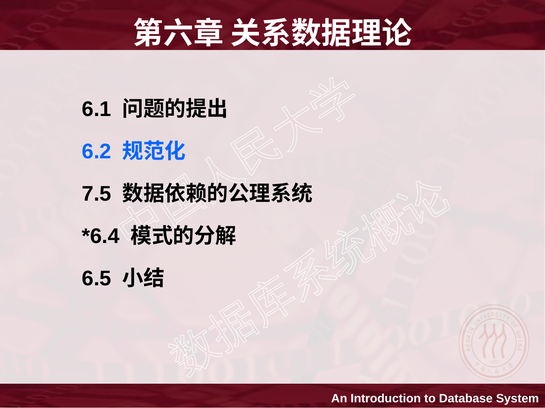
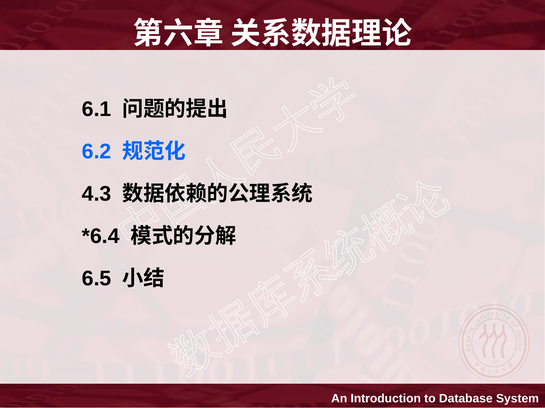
7.5: 7.5 -> 4.3 (97, 194)
